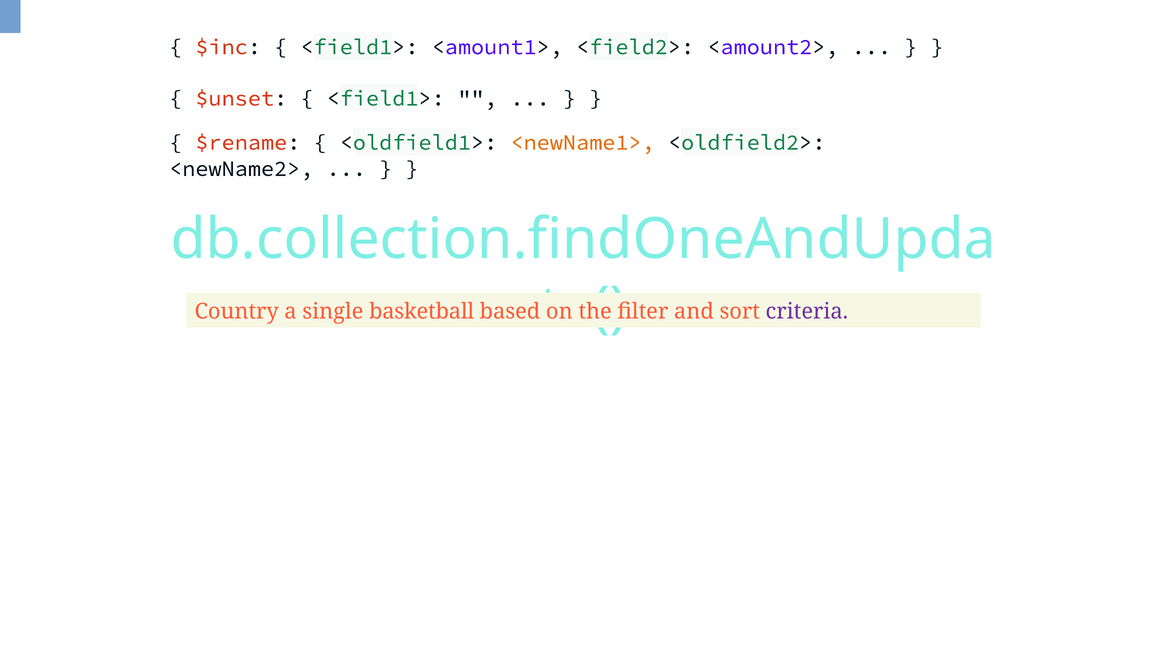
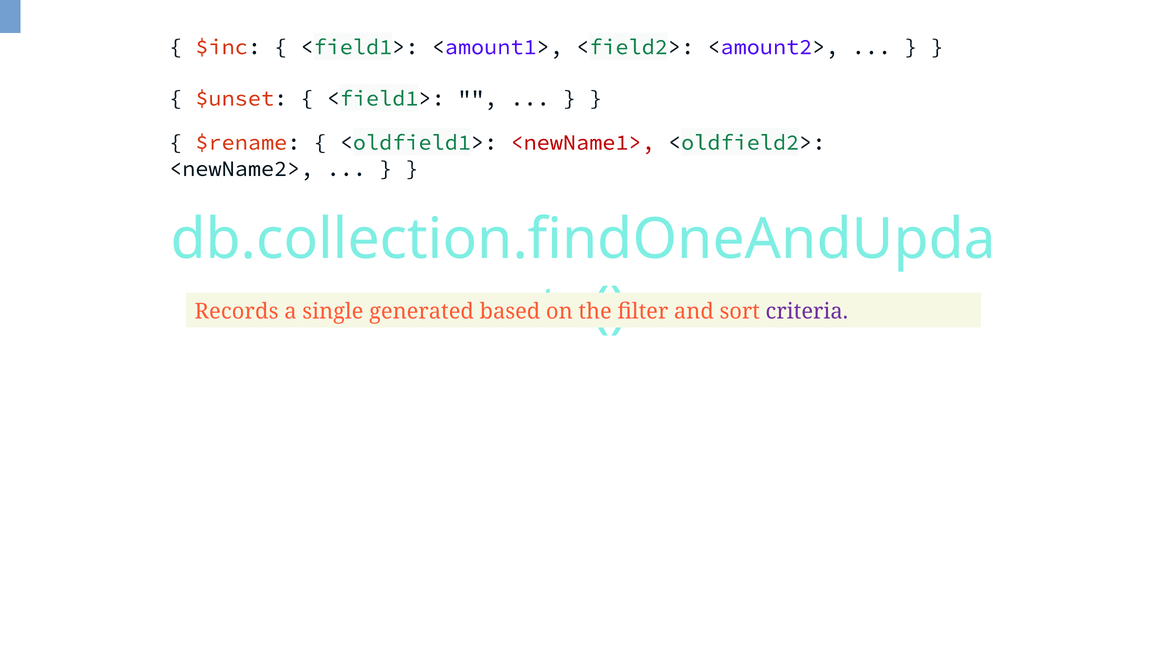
<newName1> colour: orange -> red (583, 143)
Country: Country -> Records (237, 312)
basketball: basketball -> generated (422, 312)
